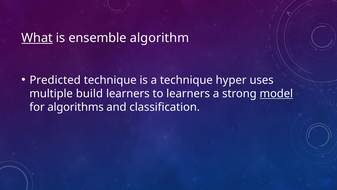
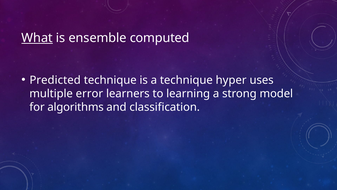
algorithm: algorithm -> computed (160, 38)
build: build -> error (89, 93)
to learners: learners -> learning (188, 93)
model underline: present -> none (276, 93)
